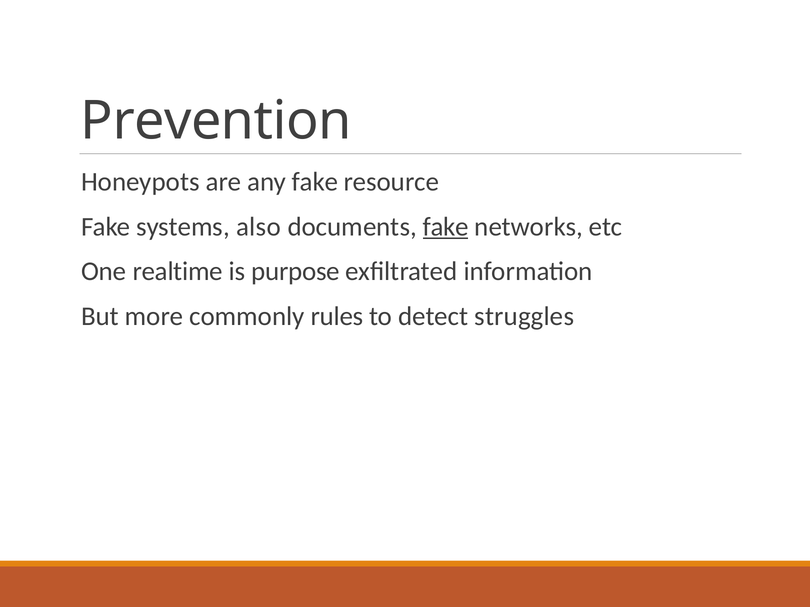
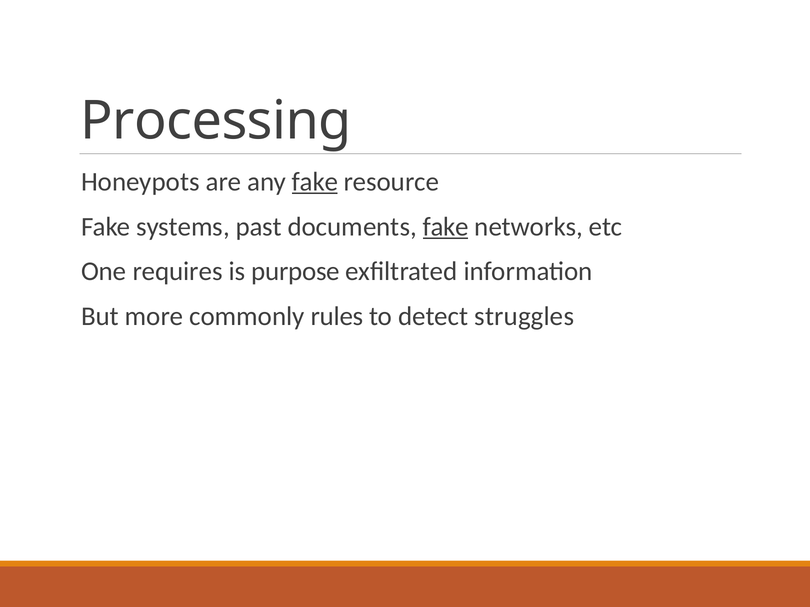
Prevention: Prevention -> Processing (216, 121)
fake underline: none -> present (315, 182)
also: also -> past (259, 227)
realtime: realtime -> requires (178, 272)
